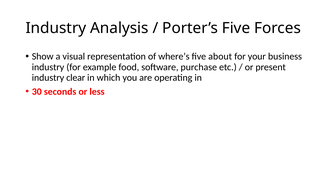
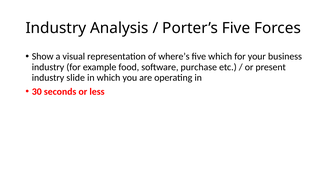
five about: about -> which (220, 57)
clear: clear -> slide (76, 78)
